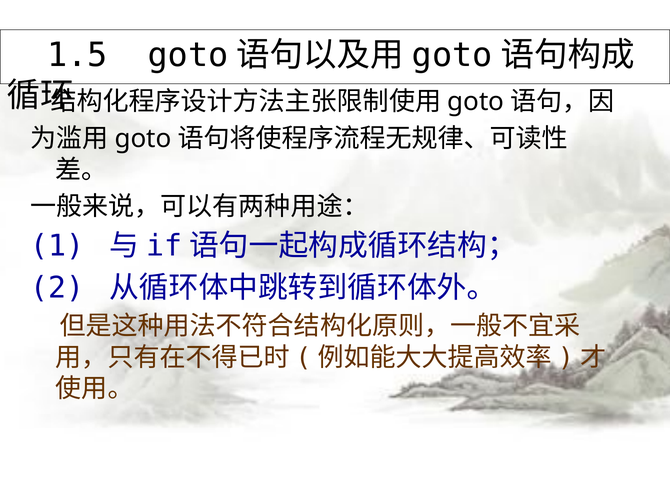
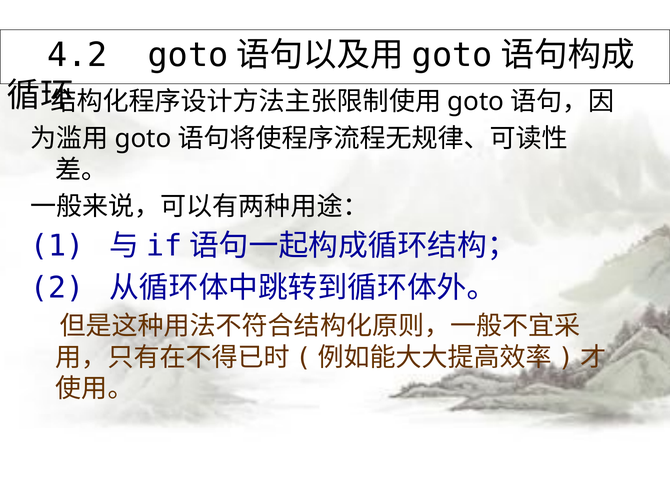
1.5: 1.5 -> 4.2 (77, 55)
